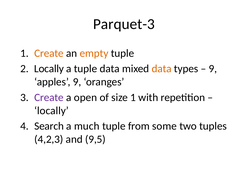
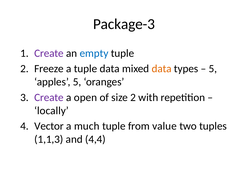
Parquet-3: Parquet-3 -> Package-3 (124, 24)
Create colour: orange -> purple (49, 53)
empty colour: orange -> blue (94, 53)
2 Locally: Locally -> Freeze (49, 69)
9: 9 -> 5 (213, 69)
apples 9: 9 -> 5 (77, 82)
size 1: 1 -> 2 (133, 97)
Search: Search -> Vector (49, 126)
some: some -> value (164, 126)
4,2,3: 4,2,3 -> 1,1,3 (49, 139)
9,5: 9,5 -> 4,4 (95, 139)
